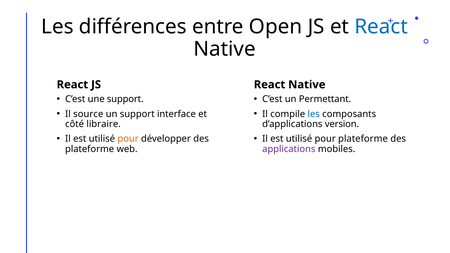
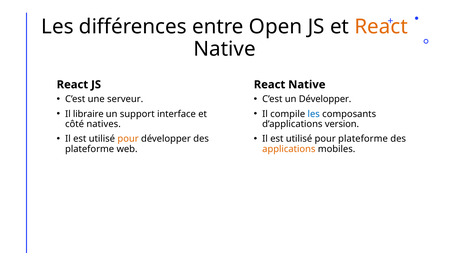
React colour: blue -> orange (381, 27)
une support: support -> serveur (125, 99)
un Permettant: Permettant -> Développer (325, 99)
source: source -> libraire (88, 114)
libraire: libraire -> natives (104, 124)
applications colour: purple -> orange (289, 149)
